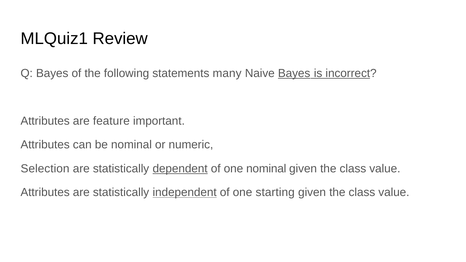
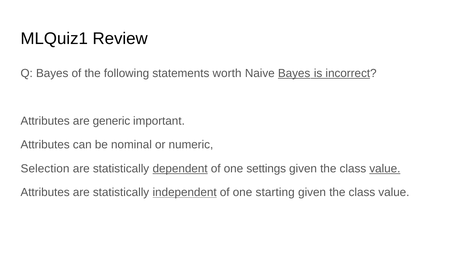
many: many -> worth (227, 73)
feature: feature -> generic (111, 121)
one nominal: nominal -> settings (266, 169)
value underline: none -> present (385, 169)
